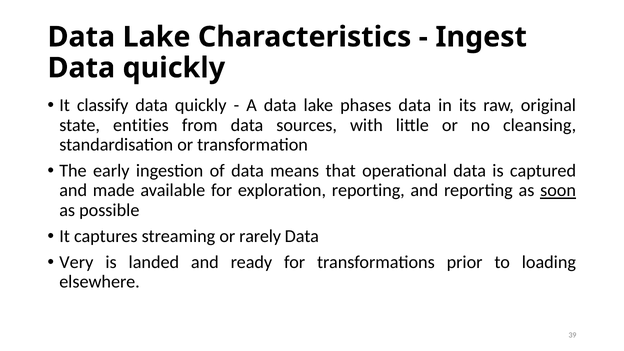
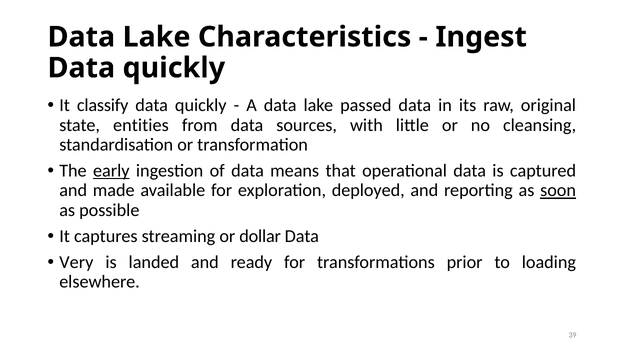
phases: phases -> passed (366, 105)
early underline: none -> present (111, 171)
exploration reporting: reporting -> deployed (368, 190)
rarely: rarely -> dollar (260, 236)
